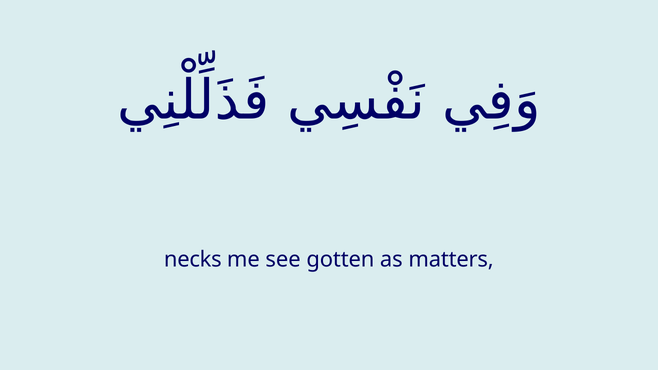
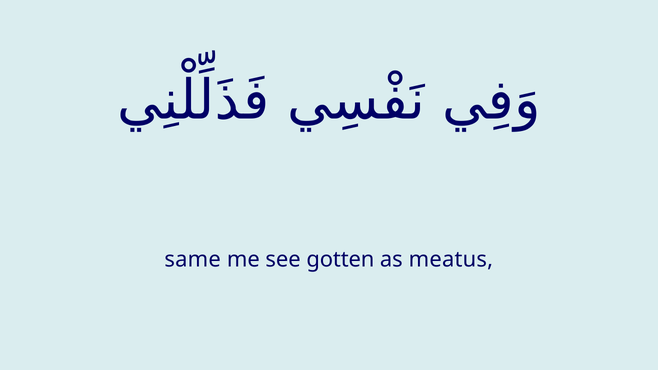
necks: necks -> same (193, 260)
matters: matters -> meatus (451, 260)
